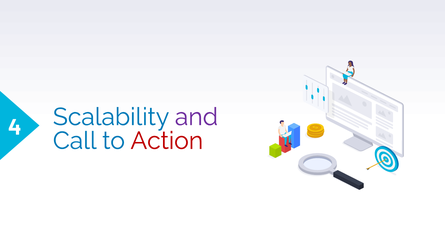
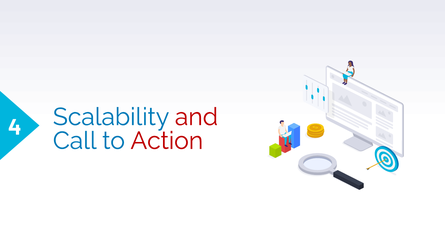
and colour: purple -> red (196, 117)
